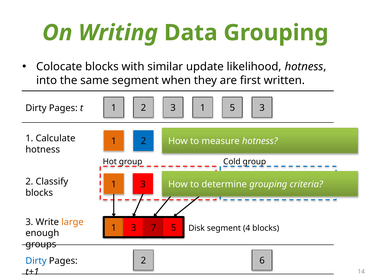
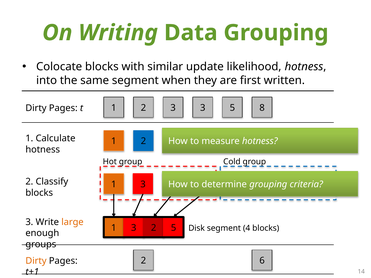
2 3 1: 1 -> 3 (203, 108)
5 3: 3 -> 8 (262, 108)
3 7: 7 -> 2 (154, 228)
Dirty colour: blue -> orange (36, 261)
